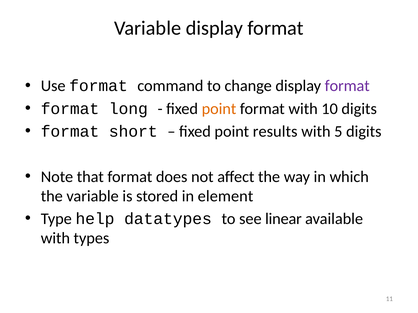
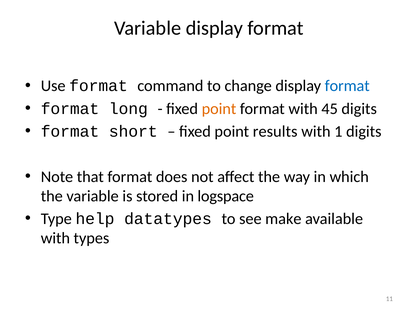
format colour: purple -> blue (347, 86)
10: 10 -> 45 (330, 109)
5: 5 -> 1 (338, 132)
element: element -> logspace (226, 196)
linear: linear -> make (283, 219)
